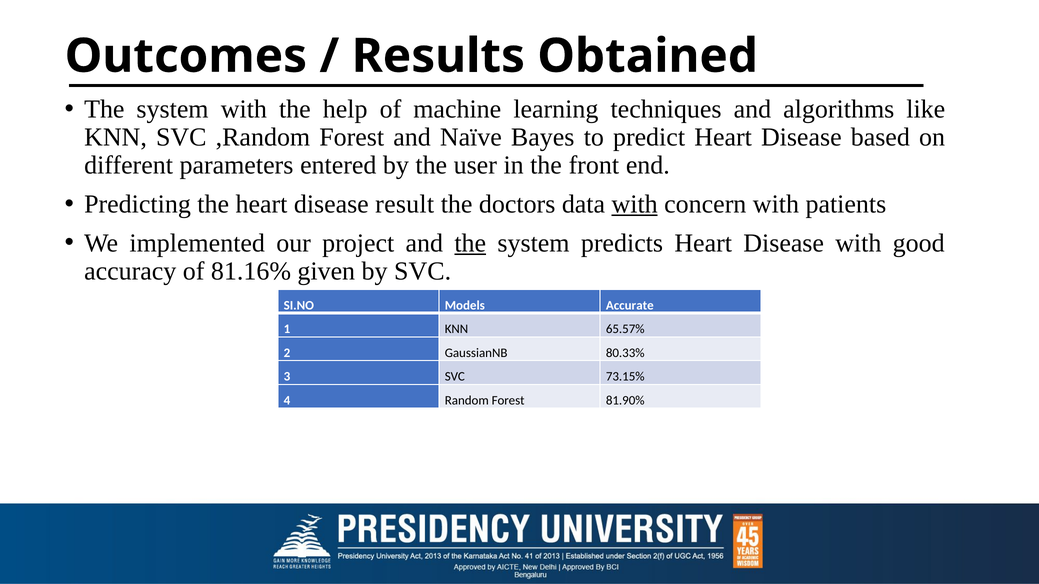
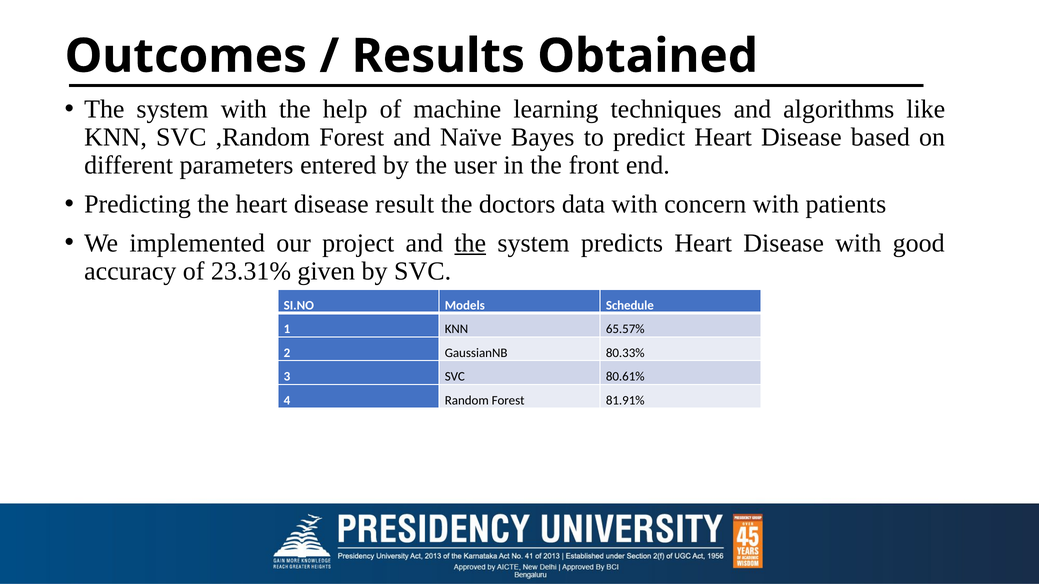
with underline: present -> none (635, 204)
81.16%: 81.16% -> 23.31% (251, 271)
Accurate: Accurate -> Schedule (630, 306)
73.15%: 73.15% -> 80.61% (625, 377)
81.90%: 81.90% -> 81.91% (625, 401)
